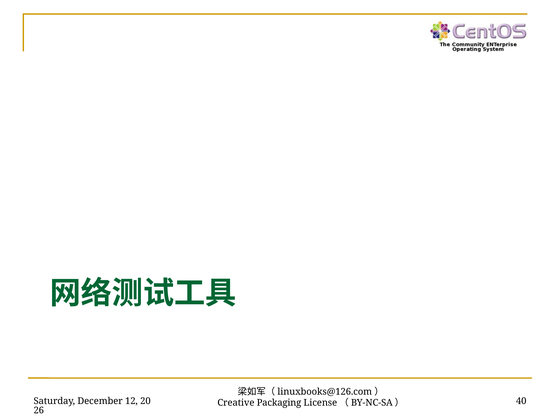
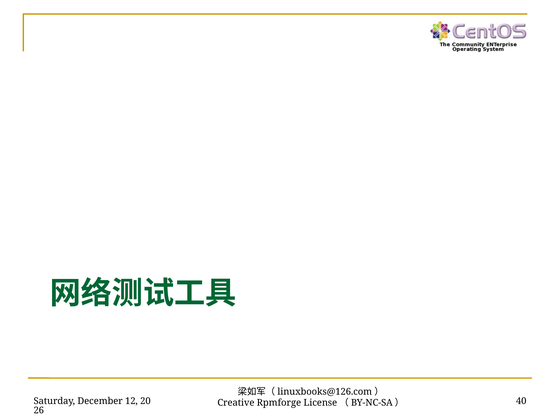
Packaging: Packaging -> Rpmforge (279, 403)
